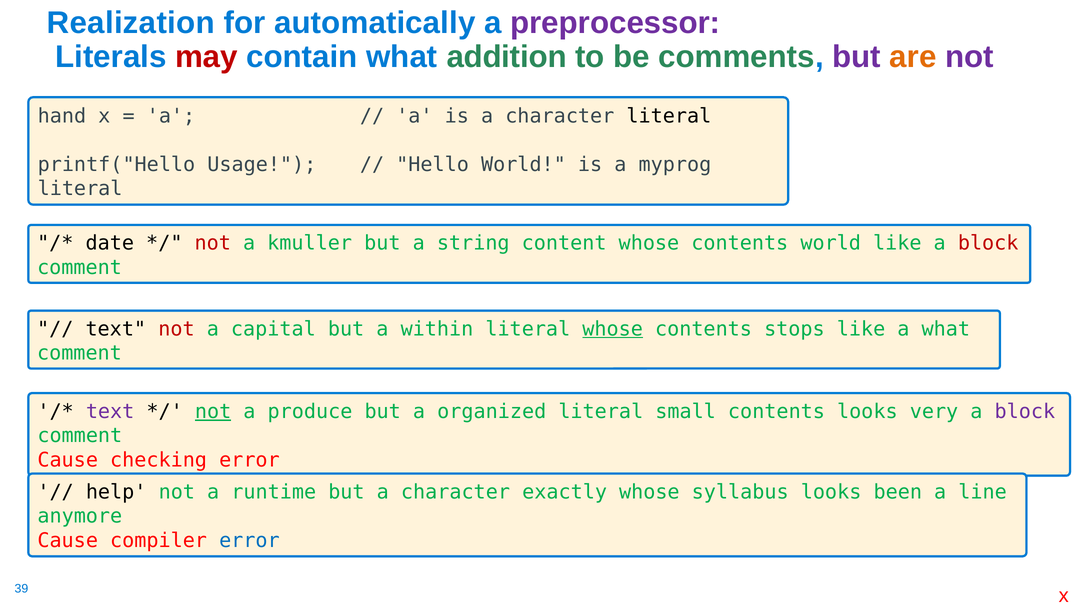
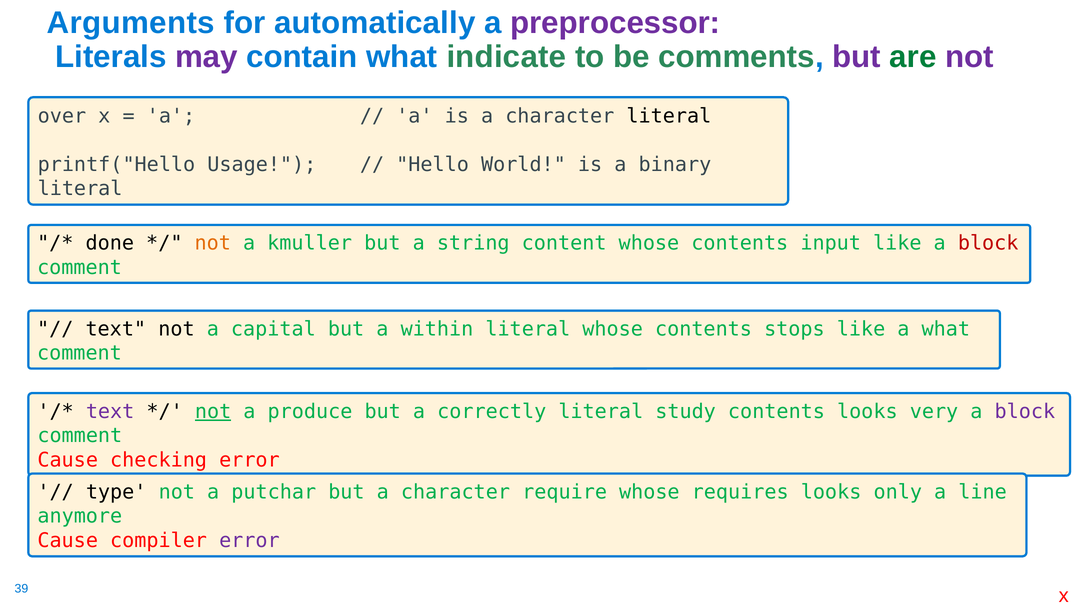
Realization: Realization -> Arguments (131, 23)
may colour: red -> purple (206, 57)
addition: addition -> indicate (506, 57)
are colour: orange -> green (913, 57)
hand: hand -> over (62, 116)
myprog: myprog -> binary (675, 164)
date: date -> done (110, 243)
not colour: red -> orange (213, 243)
contents world: world -> input (831, 243)
not colour: red -> black (176, 329)
whose underline: present -> none (613, 329)
organized: organized -> correctly (492, 412)
small: small -> study (686, 412)
help: help -> type (116, 492)
runtime: runtime -> putchar (274, 492)
exactly: exactly -> require (565, 492)
syllabus: syllabus -> requires (740, 492)
been: been -> only (898, 492)
error colour: blue -> purple (249, 541)
